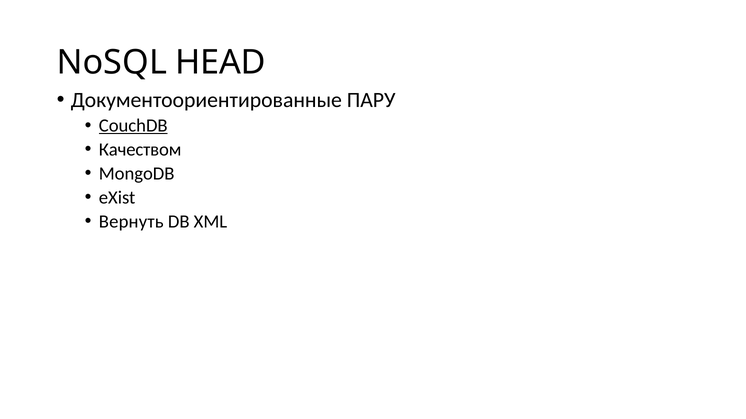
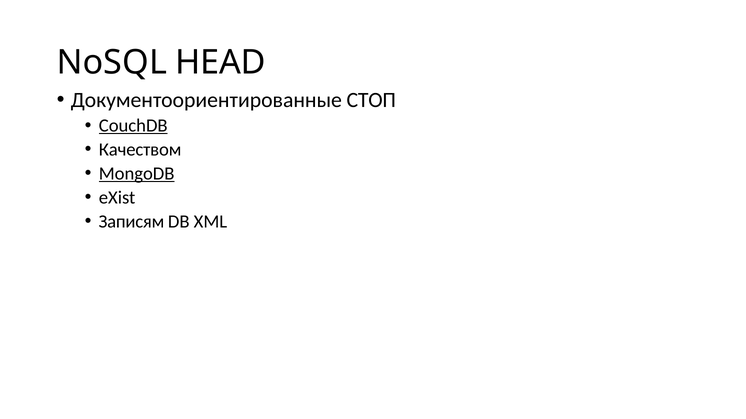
ПАРУ: ПАРУ -> СТОП (371, 100)
MongoDB underline: none -> present (137, 174)
Вернуть: Вернуть -> Записям (131, 222)
